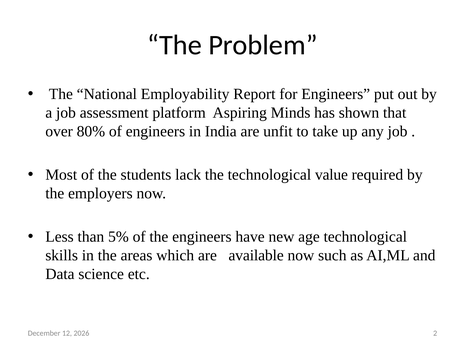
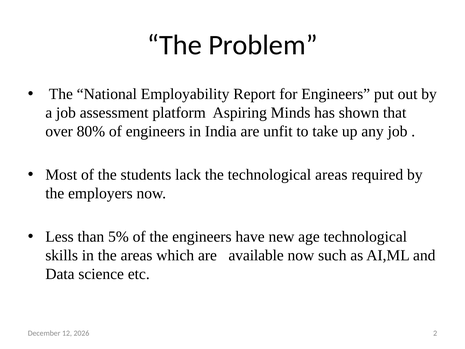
technological value: value -> areas (331, 175)
